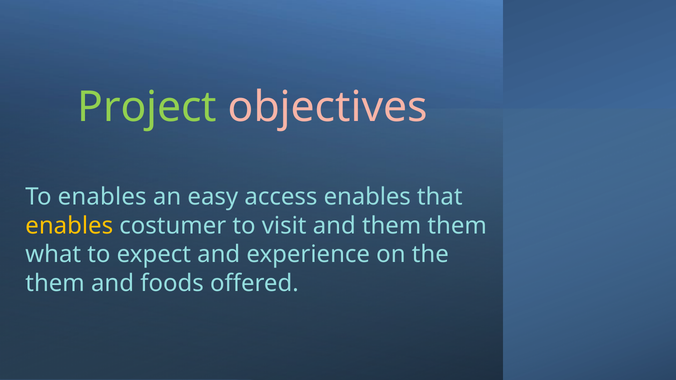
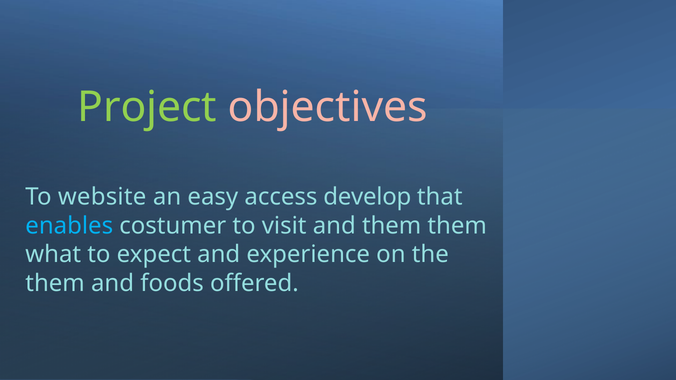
To enables: enables -> website (102, 197)
access enables: enables -> develop (367, 197)
enables colour: yellow -> light blue (69, 226)
